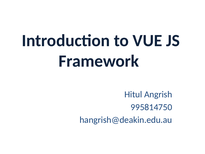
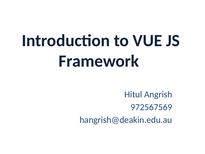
995814750: 995814750 -> 972567569 (151, 107)
